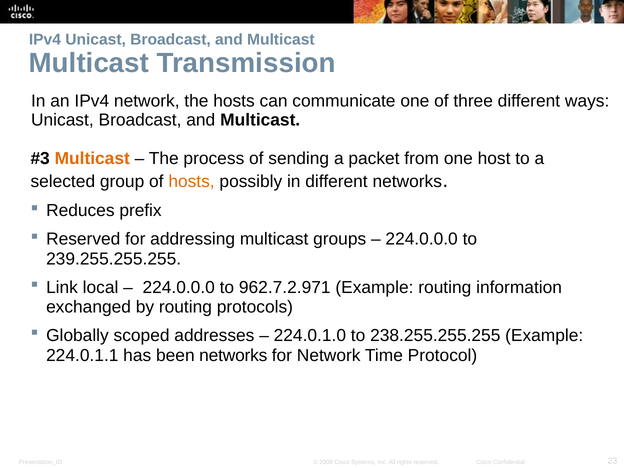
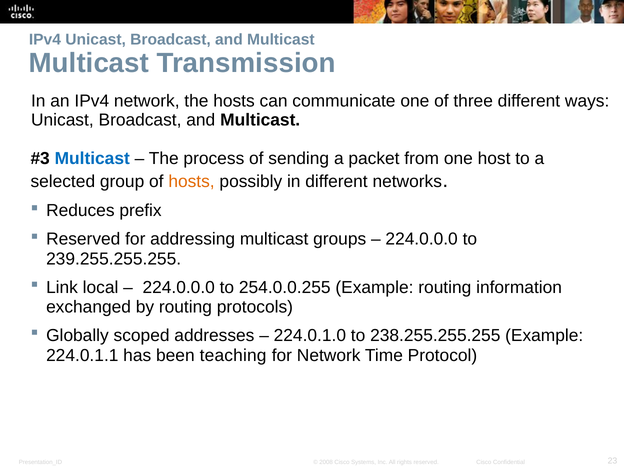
Multicast colour: orange -> blue (92, 159)
962.7.2.971: 962.7.2.971 -> 254.0.0.255 (285, 287)
been networks: networks -> teaching (233, 355)
